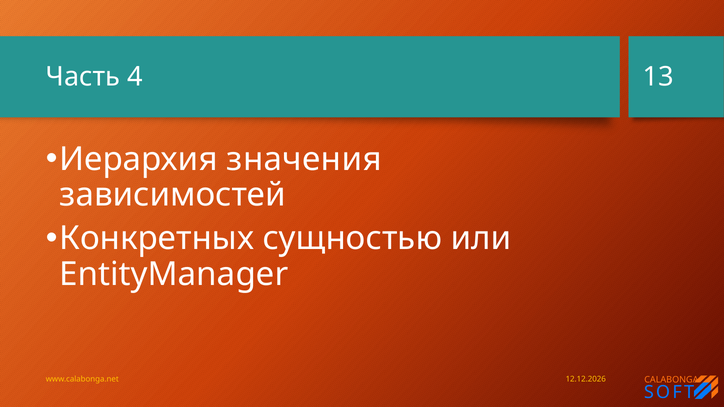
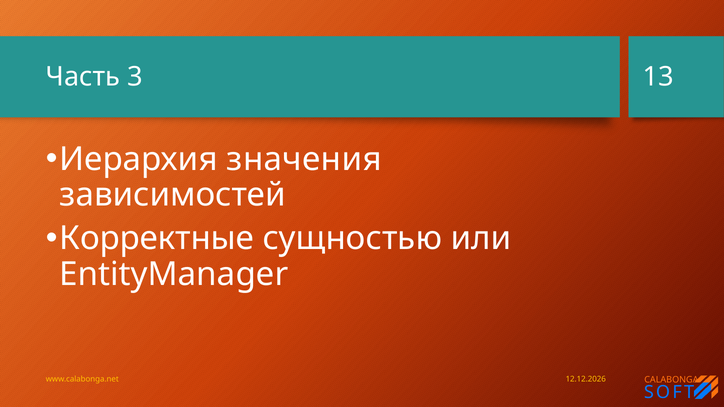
4: 4 -> 3 (135, 77)
Конкретных: Конкретных -> Корректные (157, 239)
